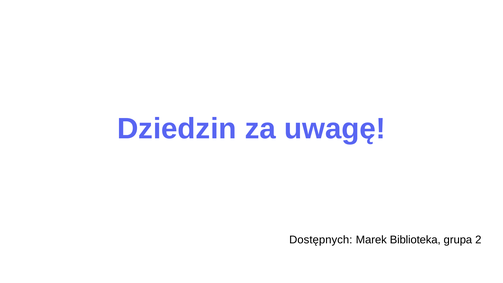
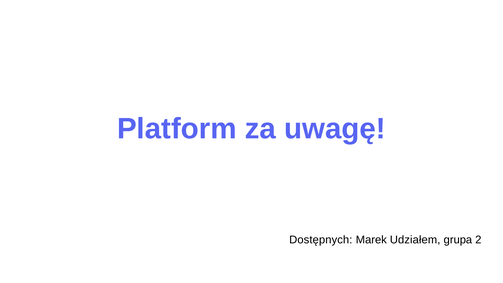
Dziedzin: Dziedzin -> Platform (177, 129)
Biblioteka: Biblioteka -> Udziałem (415, 240)
